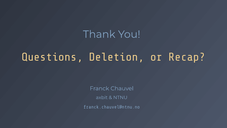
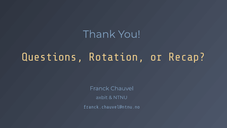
Deletion: Deletion -> Rotation (117, 57)
